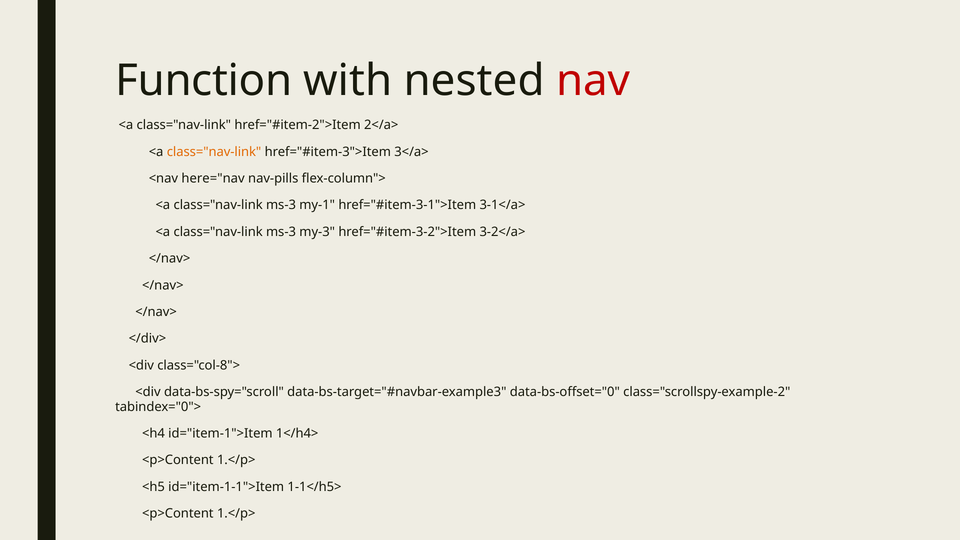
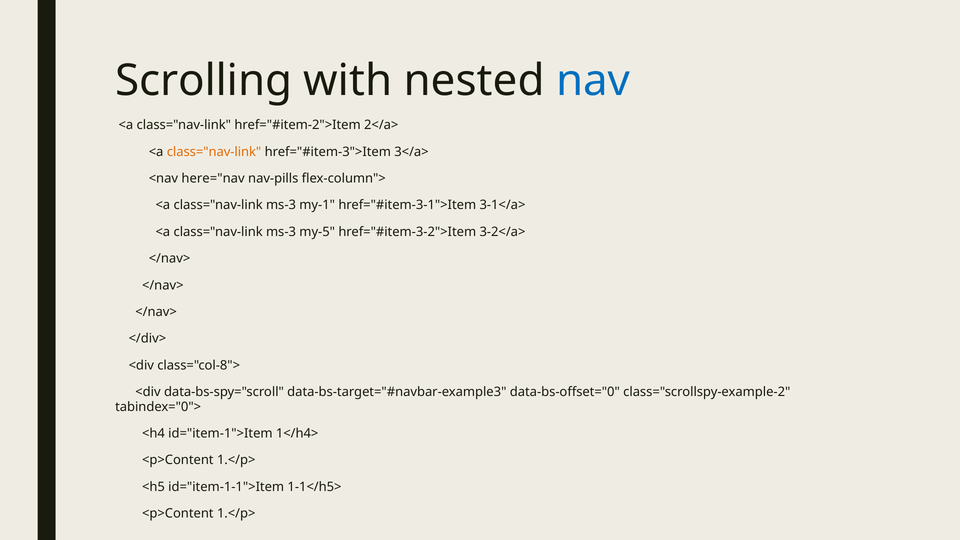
Function: Function -> Scrolling (204, 81)
nav colour: red -> blue (593, 81)
my-3: my-3 -> my-5 (317, 232)
